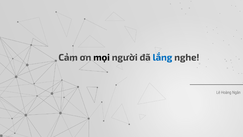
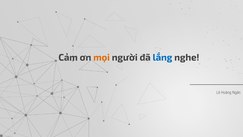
mọi colour: black -> orange (102, 57)
